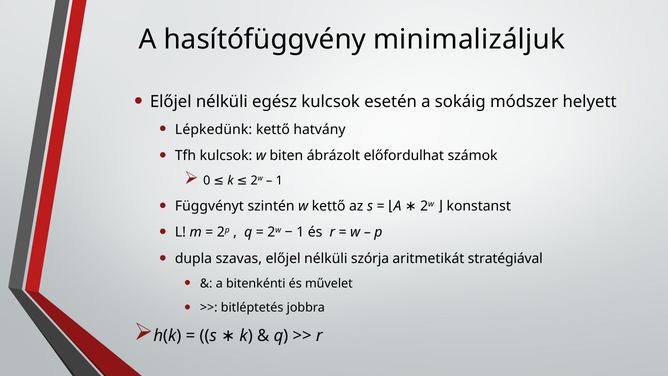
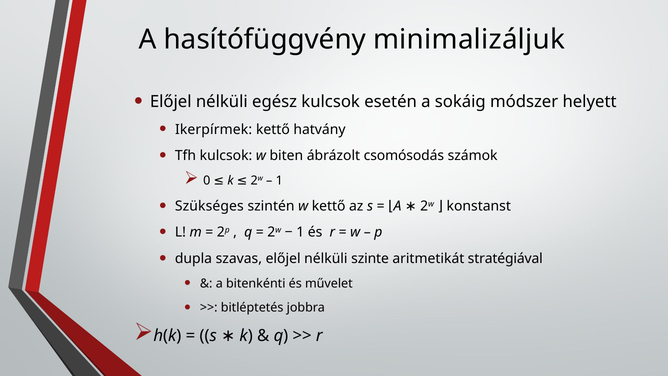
Lépkedünk: Lépkedünk -> Ikerpírmek (214, 129)
előfordulhat: előfordulhat -> csomósodás (404, 156)
Függvényt: Függvényt -> Szükséges (209, 206)
szórja: szórja -> szinte (370, 258)
